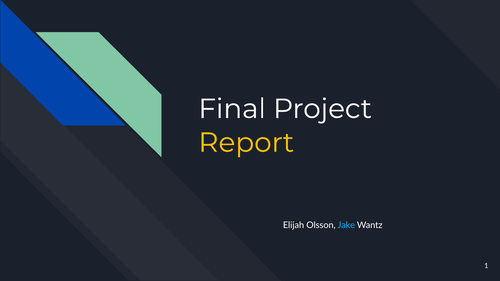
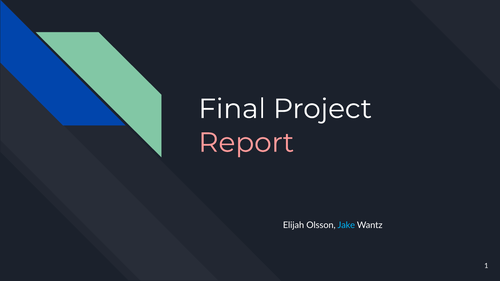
Report colour: yellow -> pink (246, 143)
